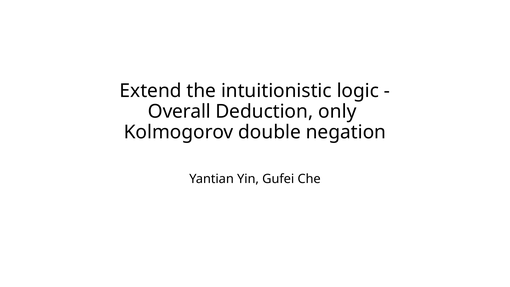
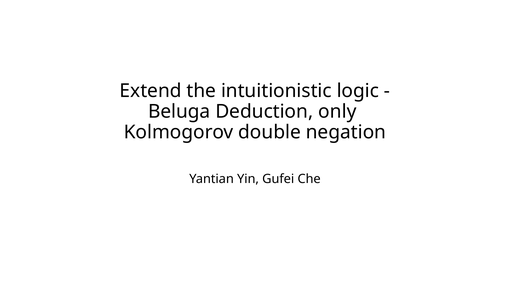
Overall: Overall -> Beluga (179, 112)
